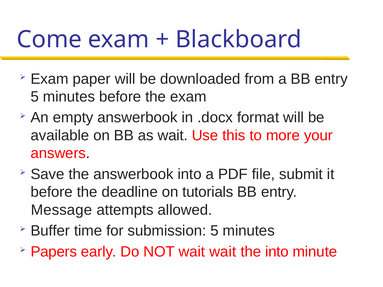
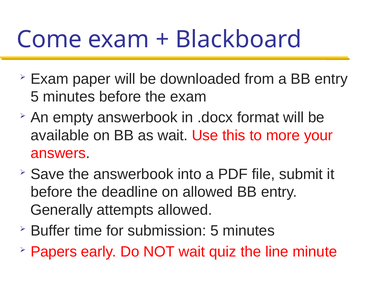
on tutorials: tutorials -> allowed (208, 192)
Message: Message -> Generally (62, 210)
wait wait: wait -> quiz (223, 252)
the into: into -> line (277, 252)
